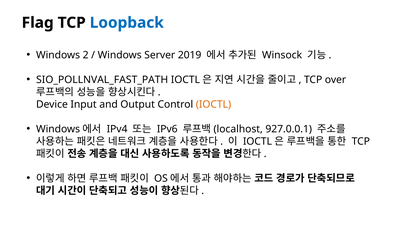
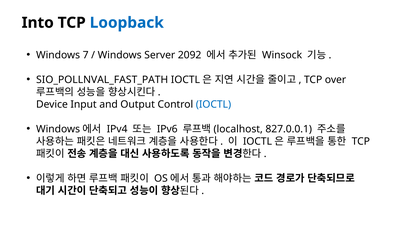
Flag: Flag -> Into (38, 23)
2: 2 -> 7 (86, 55)
2019: 2019 -> 2092 (190, 55)
IOCTL colour: orange -> blue (213, 105)
927.0.0.1: 927.0.0.1 -> 827.0.0.1 (289, 129)
